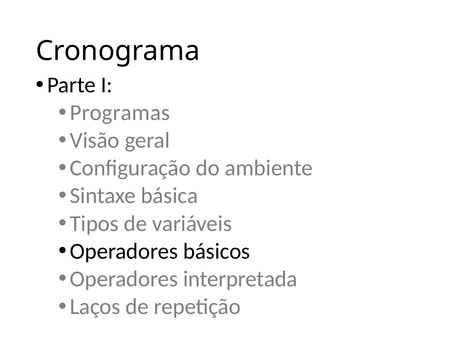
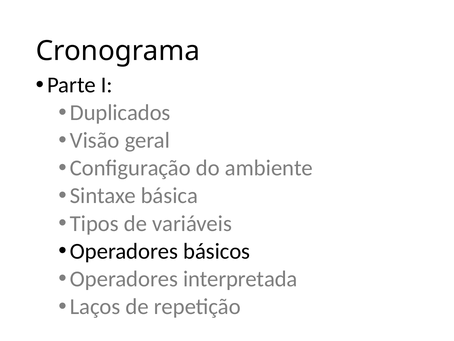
Programas: Programas -> Duplicados (120, 112)
